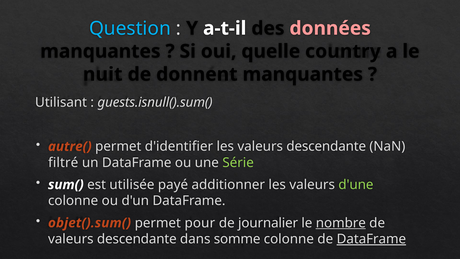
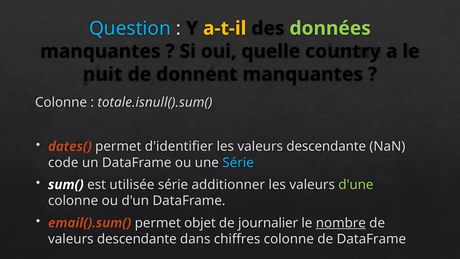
a-t-il colour: white -> yellow (225, 28)
données colour: pink -> light green (330, 28)
Utilisant: Utilisant -> Colonne (61, 102)
guests.isnull().sum(: guests.isnull().sum( -> totale.isnull().sum( (155, 102)
autre(: autre( -> dates( (70, 146)
filtré: filtré -> code (63, 162)
Série colour: light green -> light blue (238, 162)
utilisée payé: payé -> série (173, 185)
objet().sum(: objet().sum( -> email().sum( (90, 223)
pour: pour -> objet (200, 223)
somme: somme -> chiffres (237, 239)
DataFrame underline: present -> none (371, 239)
